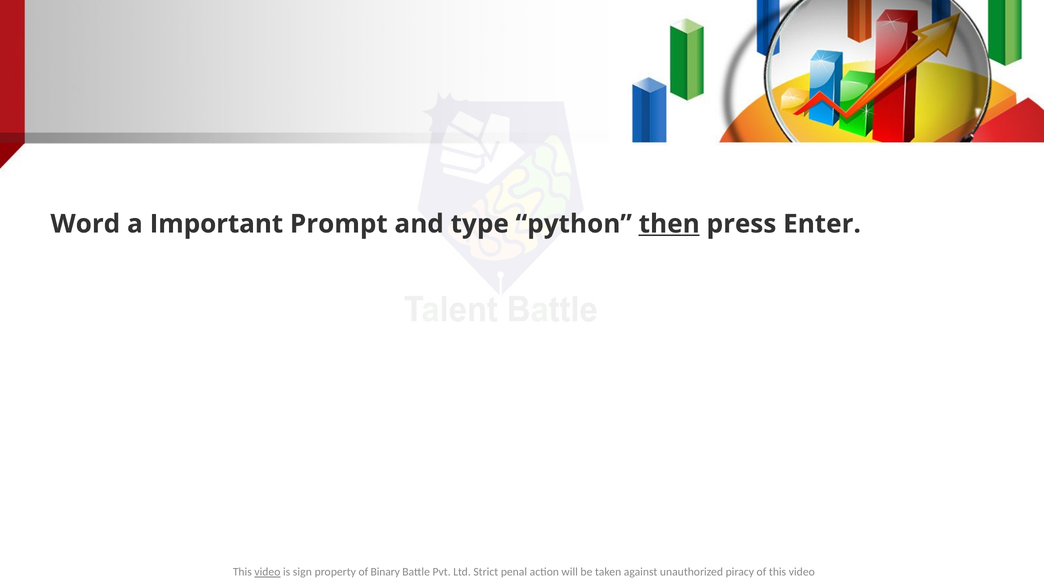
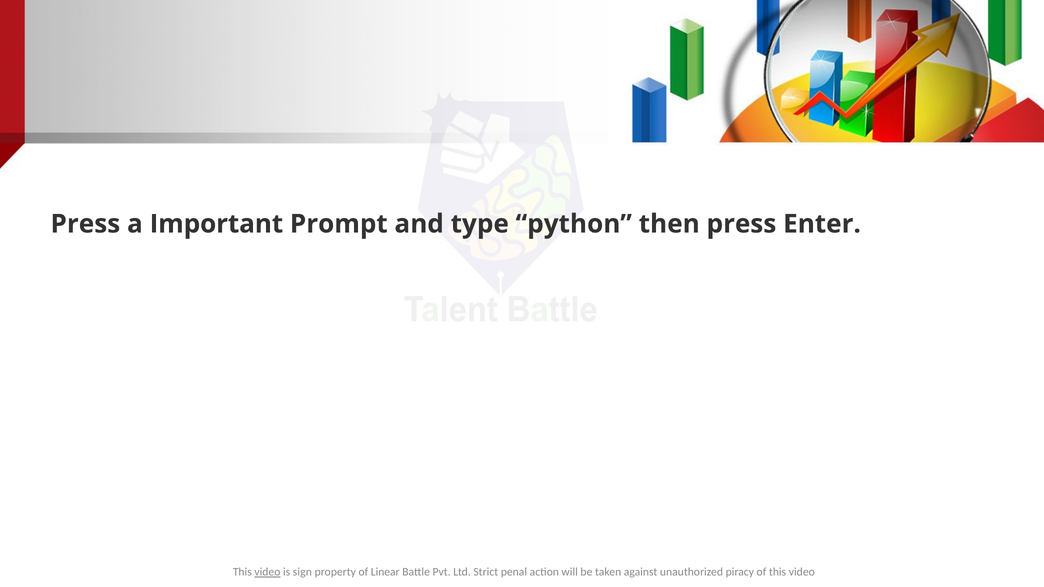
Word: Word -> Press (85, 224)
then underline: present -> none (669, 224)
Binary: Binary -> Linear (385, 572)
